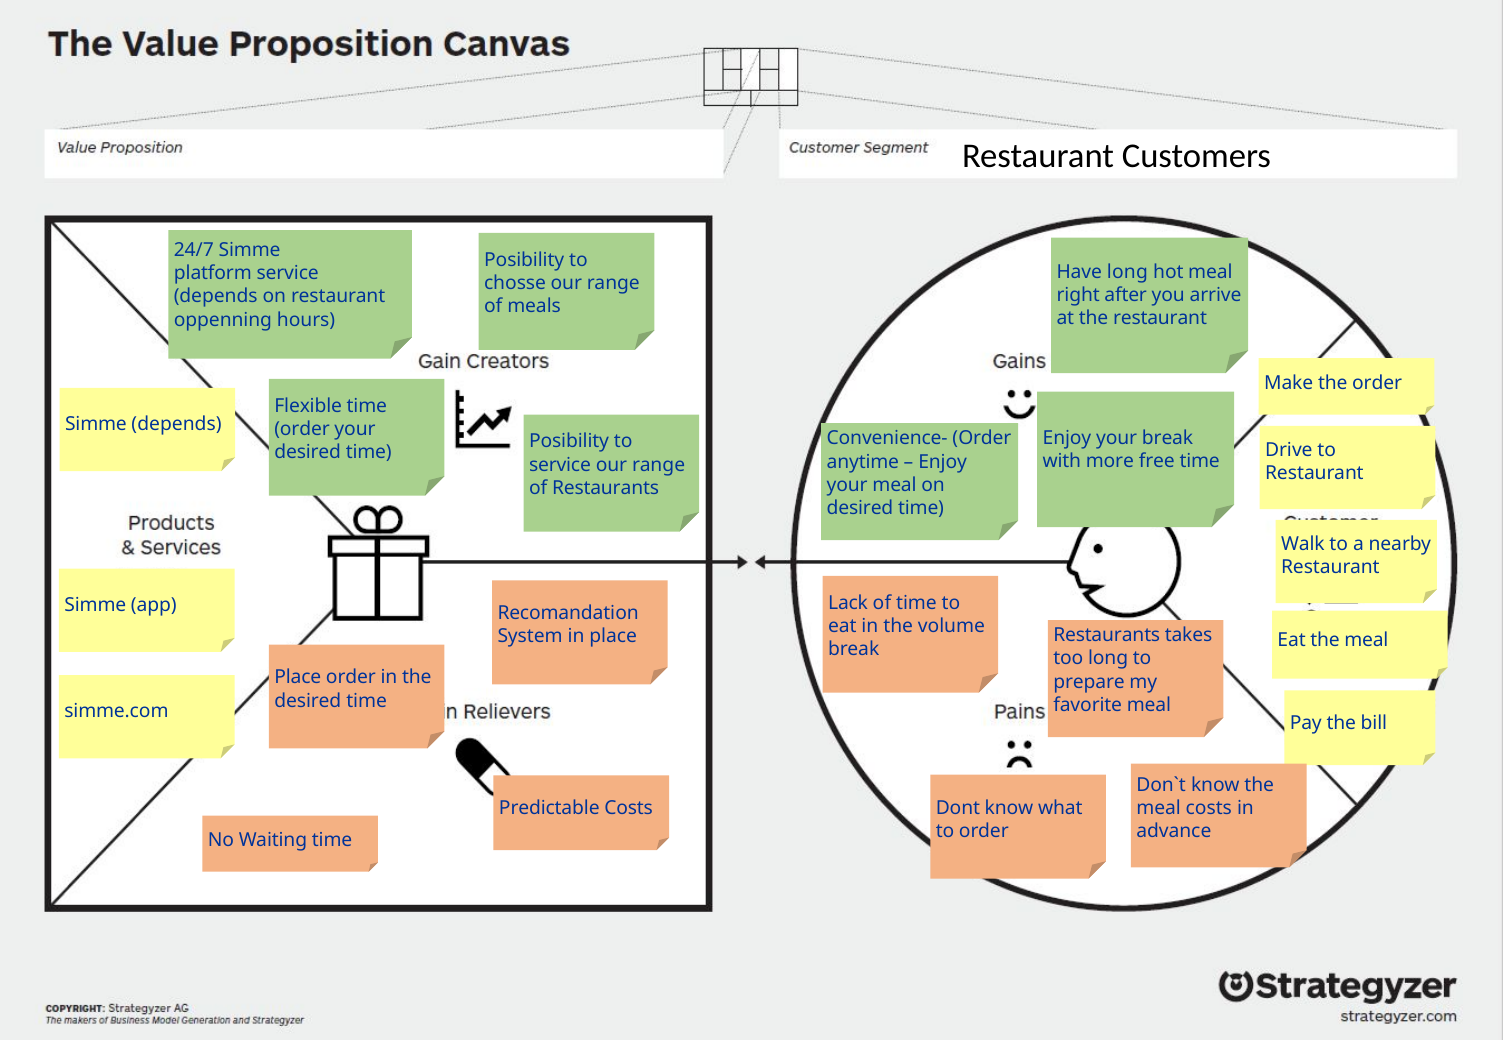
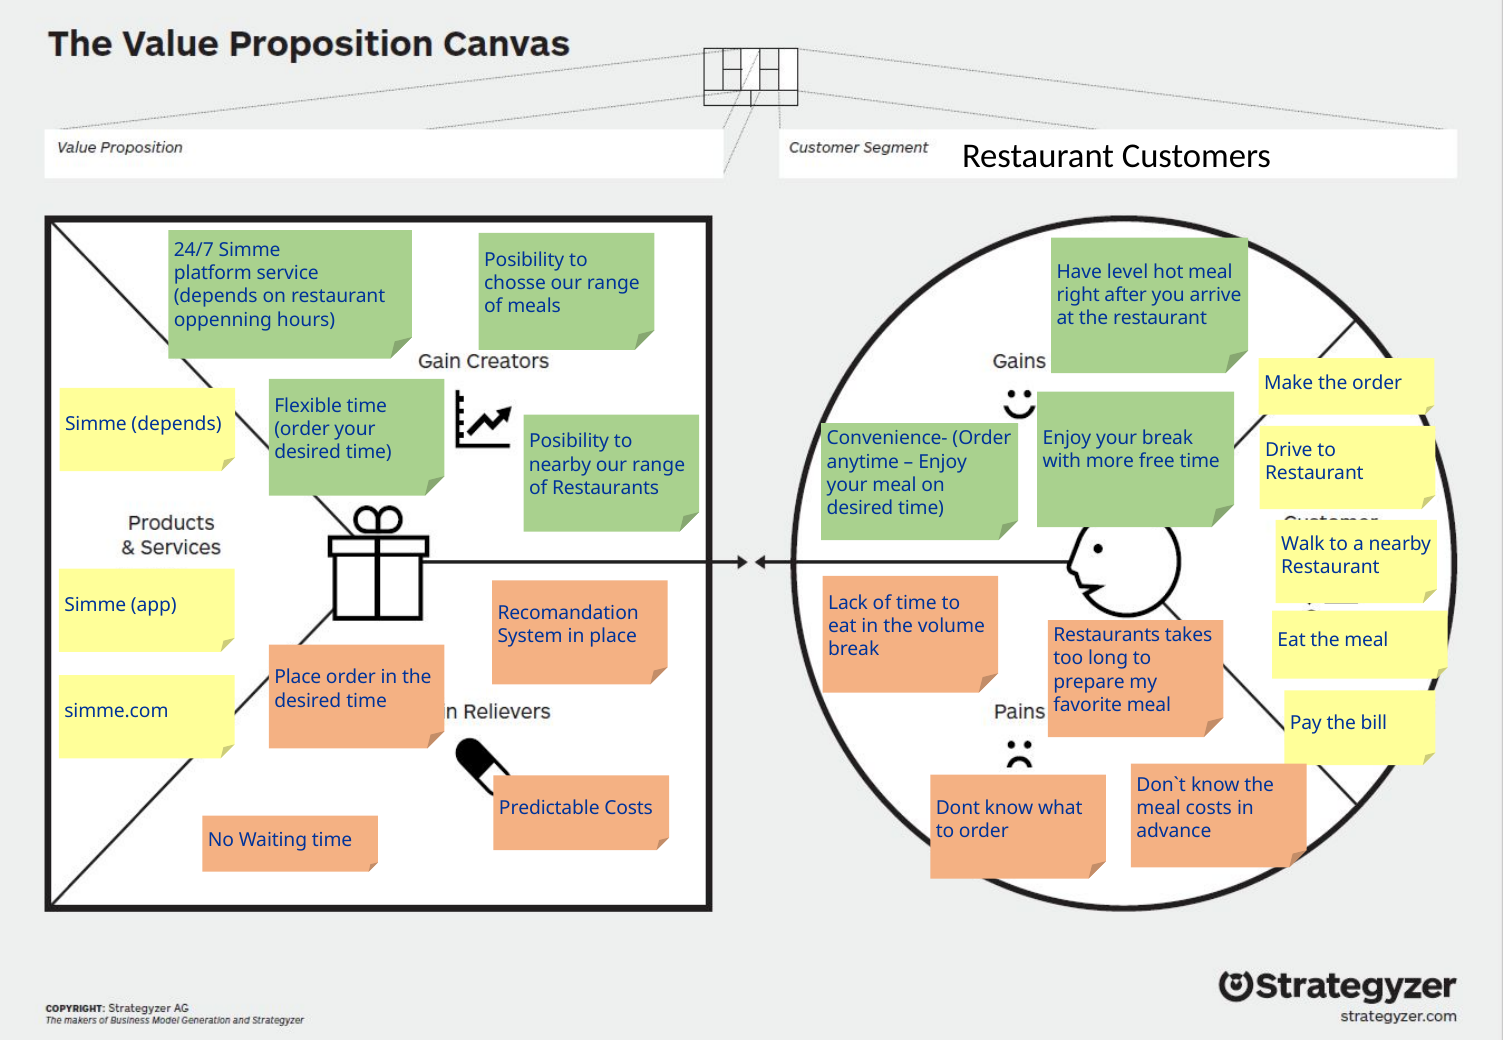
Have long: long -> level (1128, 272)
service: service -> nearby (560, 465)
